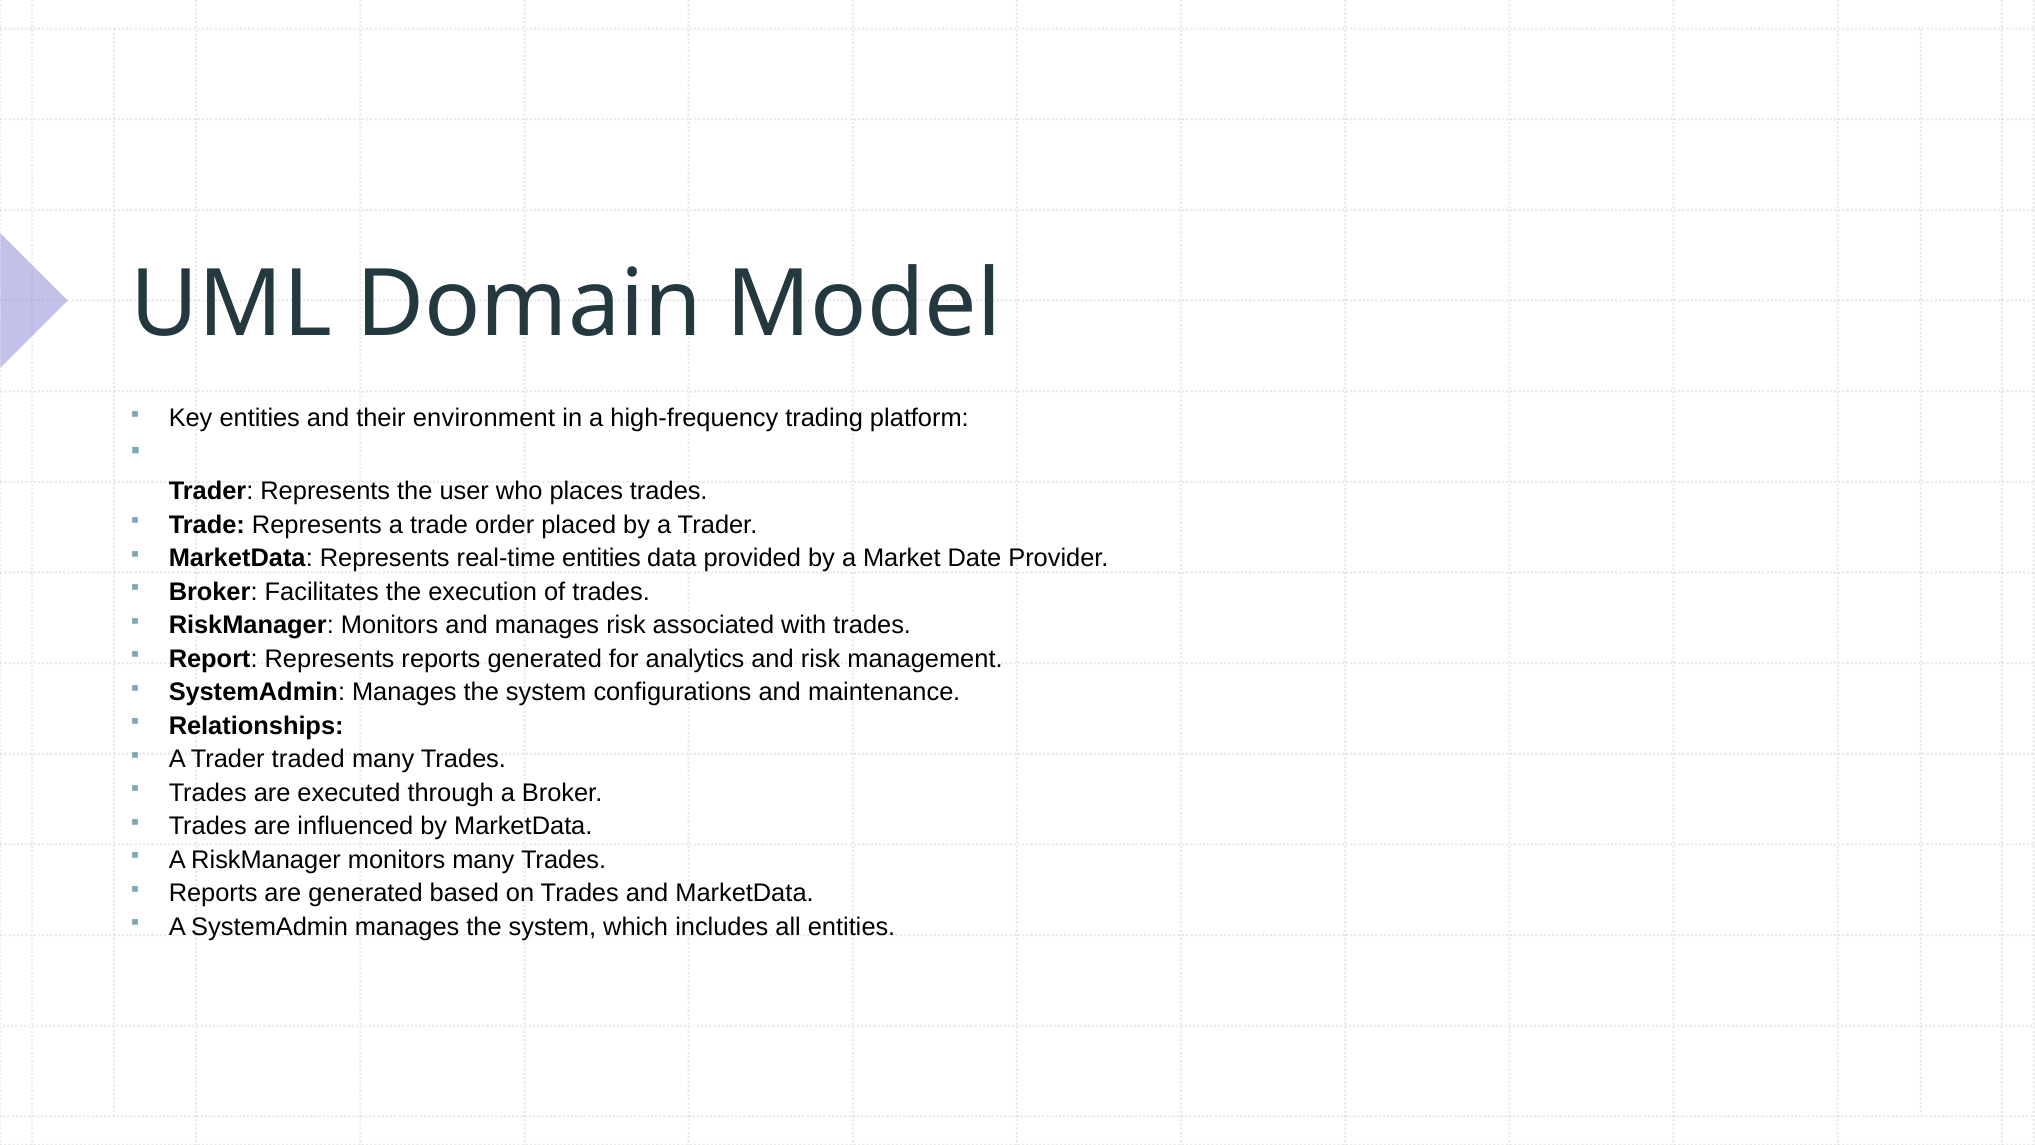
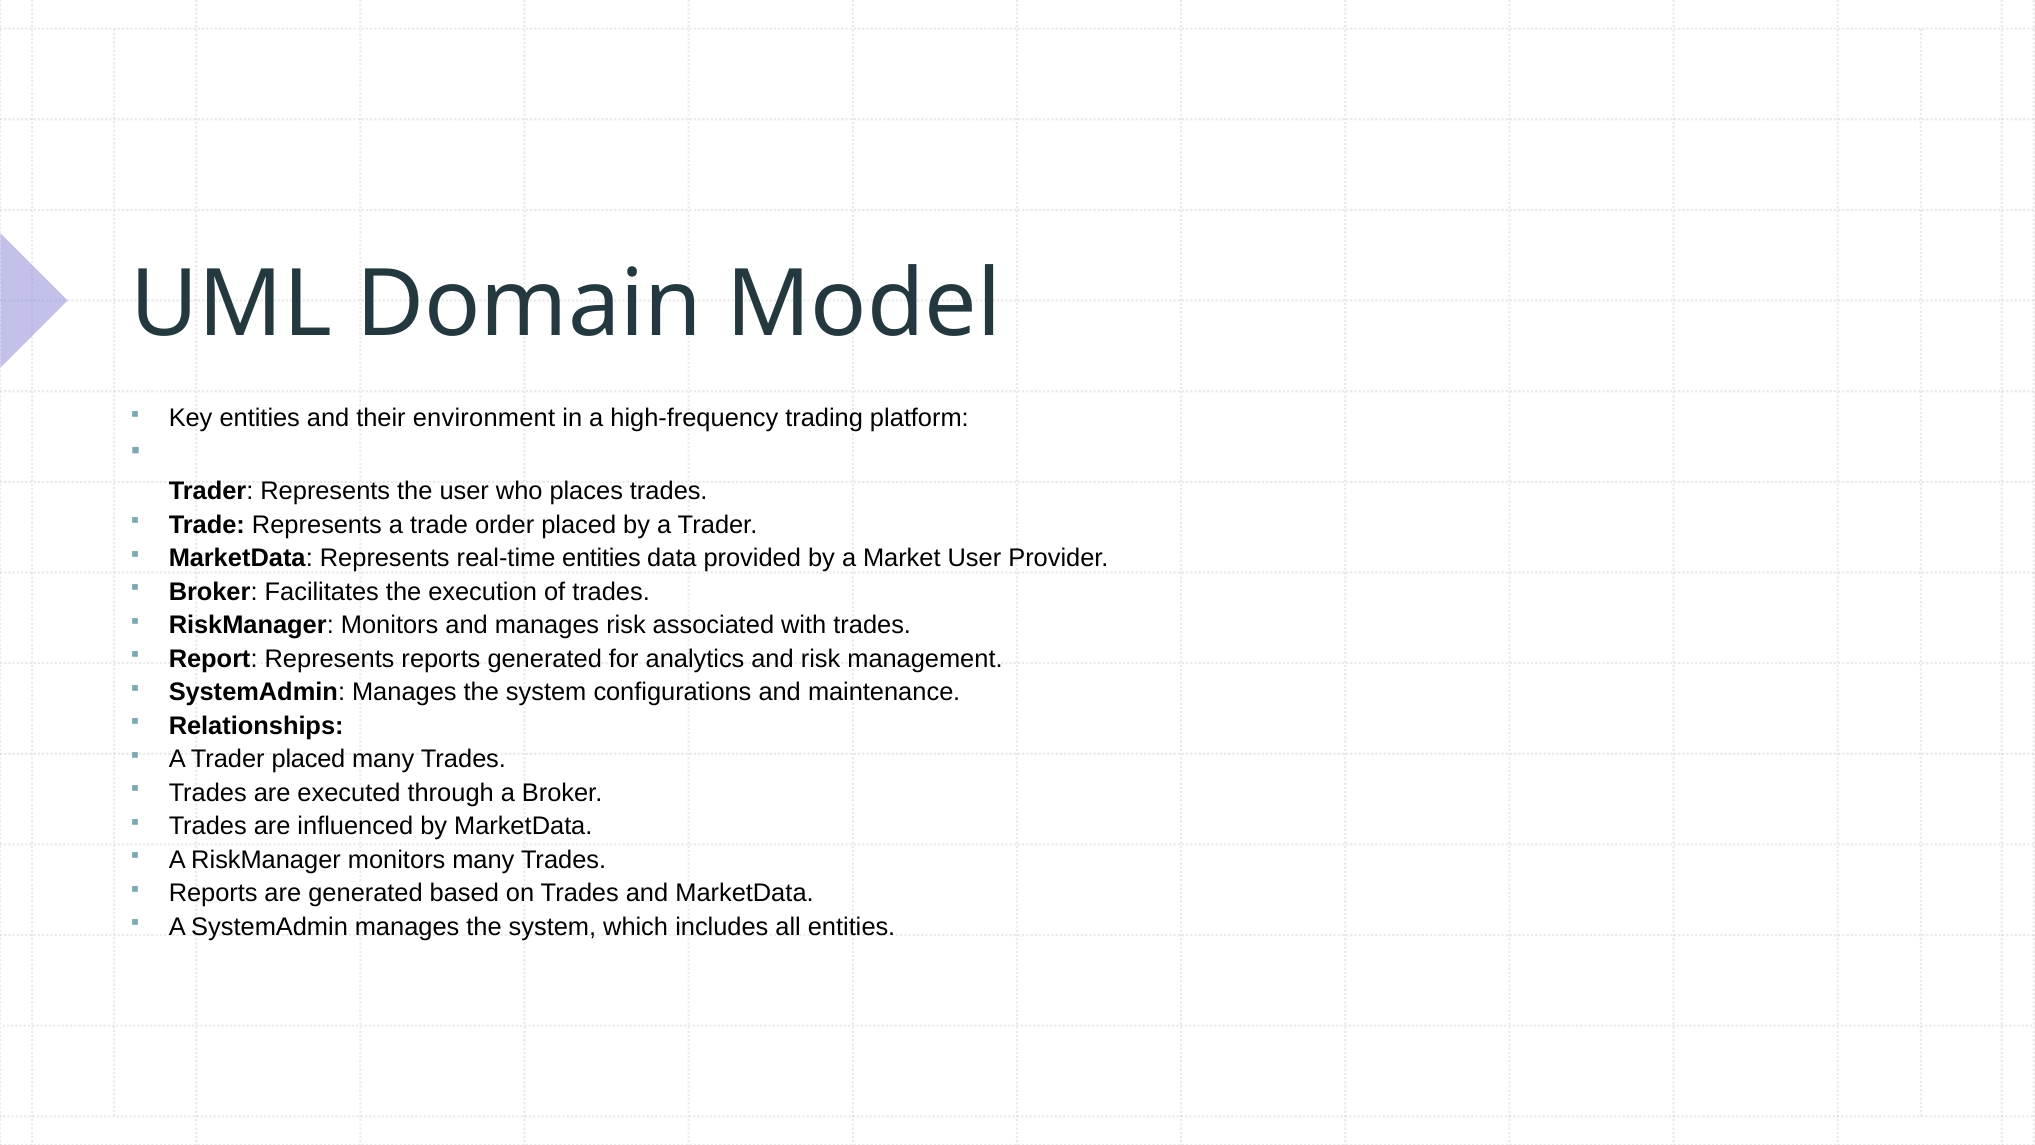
Market Date: Date -> User (974, 558)
Trader traded: traded -> placed (308, 759)
